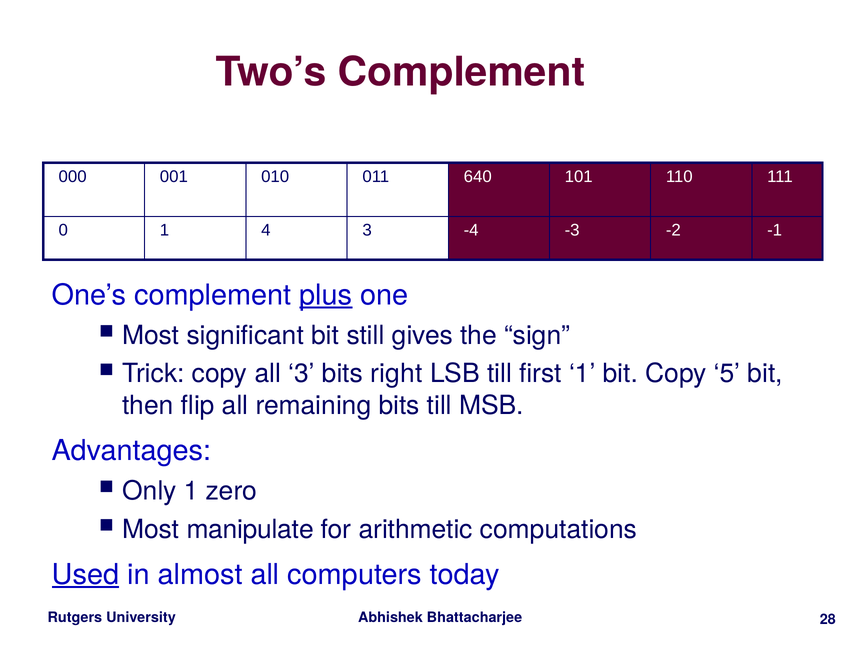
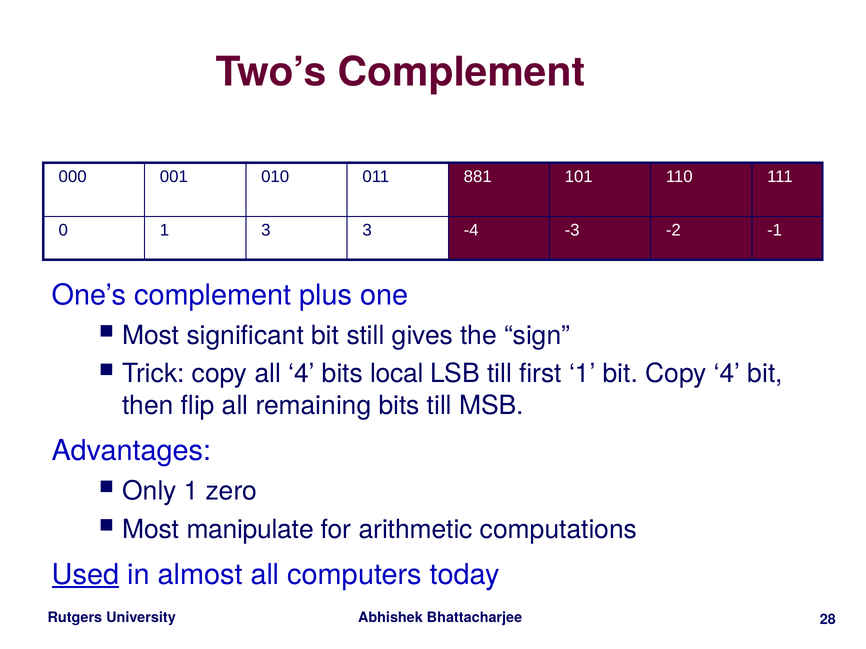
640: 640 -> 881 (478, 177)
1 4: 4 -> 3 (266, 231)
plus underline: present -> none (326, 295)
all 3: 3 -> 4 (301, 374)
right: right -> local (397, 374)
Copy 5: 5 -> 4 (727, 374)
